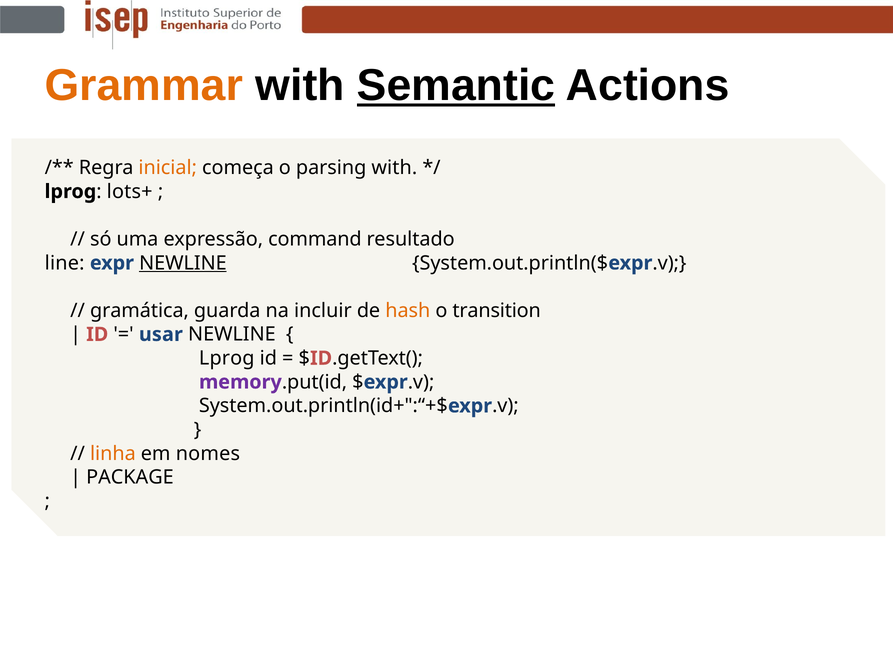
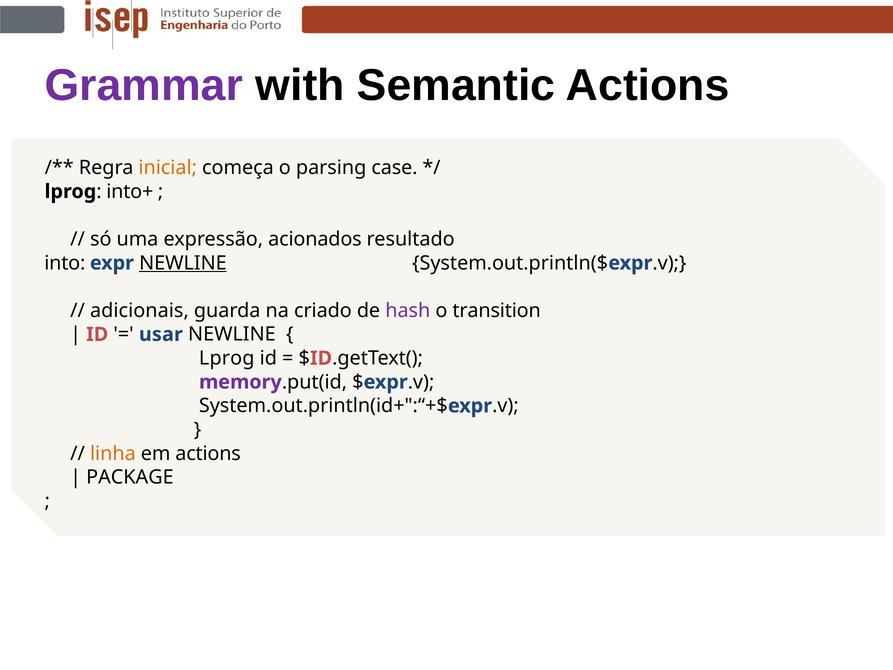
Grammar colour: orange -> purple (144, 86)
Semantic underline: present -> none (456, 86)
parsing with: with -> case (394, 168)
lots+: lots+ -> into+ (130, 191)
command: command -> acionados (315, 239)
line: line -> into (65, 263)
gramática: gramática -> adicionais (139, 311)
incluir: incluir -> criado (323, 311)
hash colour: orange -> purple (408, 311)
em nomes: nomes -> actions (208, 453)
